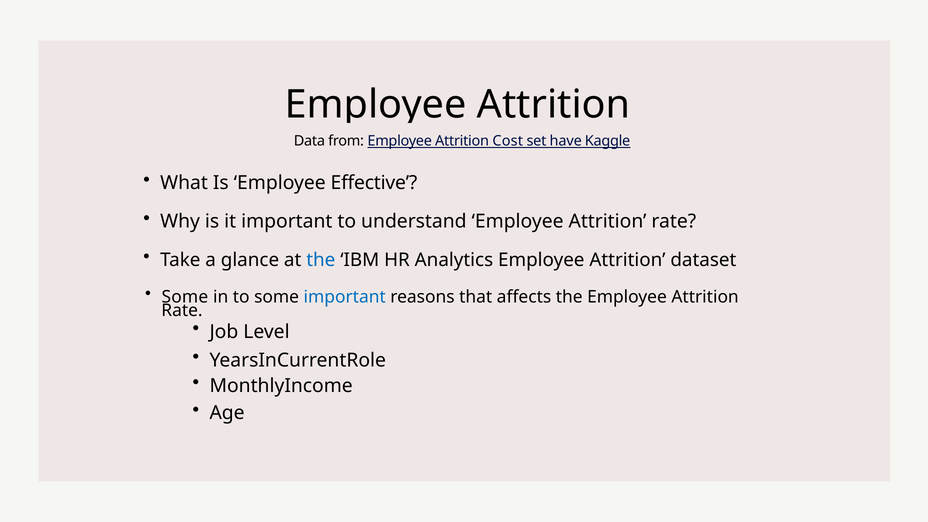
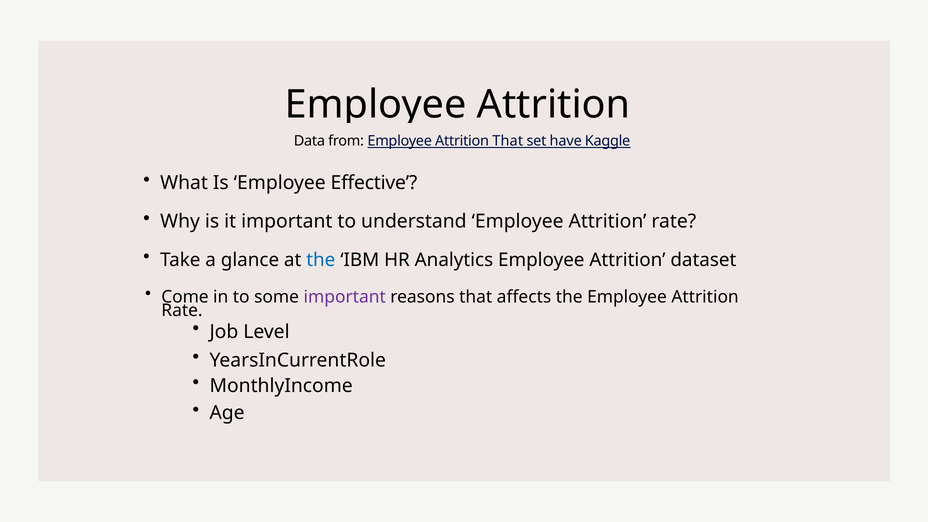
Attrition Cost: Cost -> That (508, 141)
Some: Some -> Come (185, 297)
important colour: blue -> purple (345, 297)
